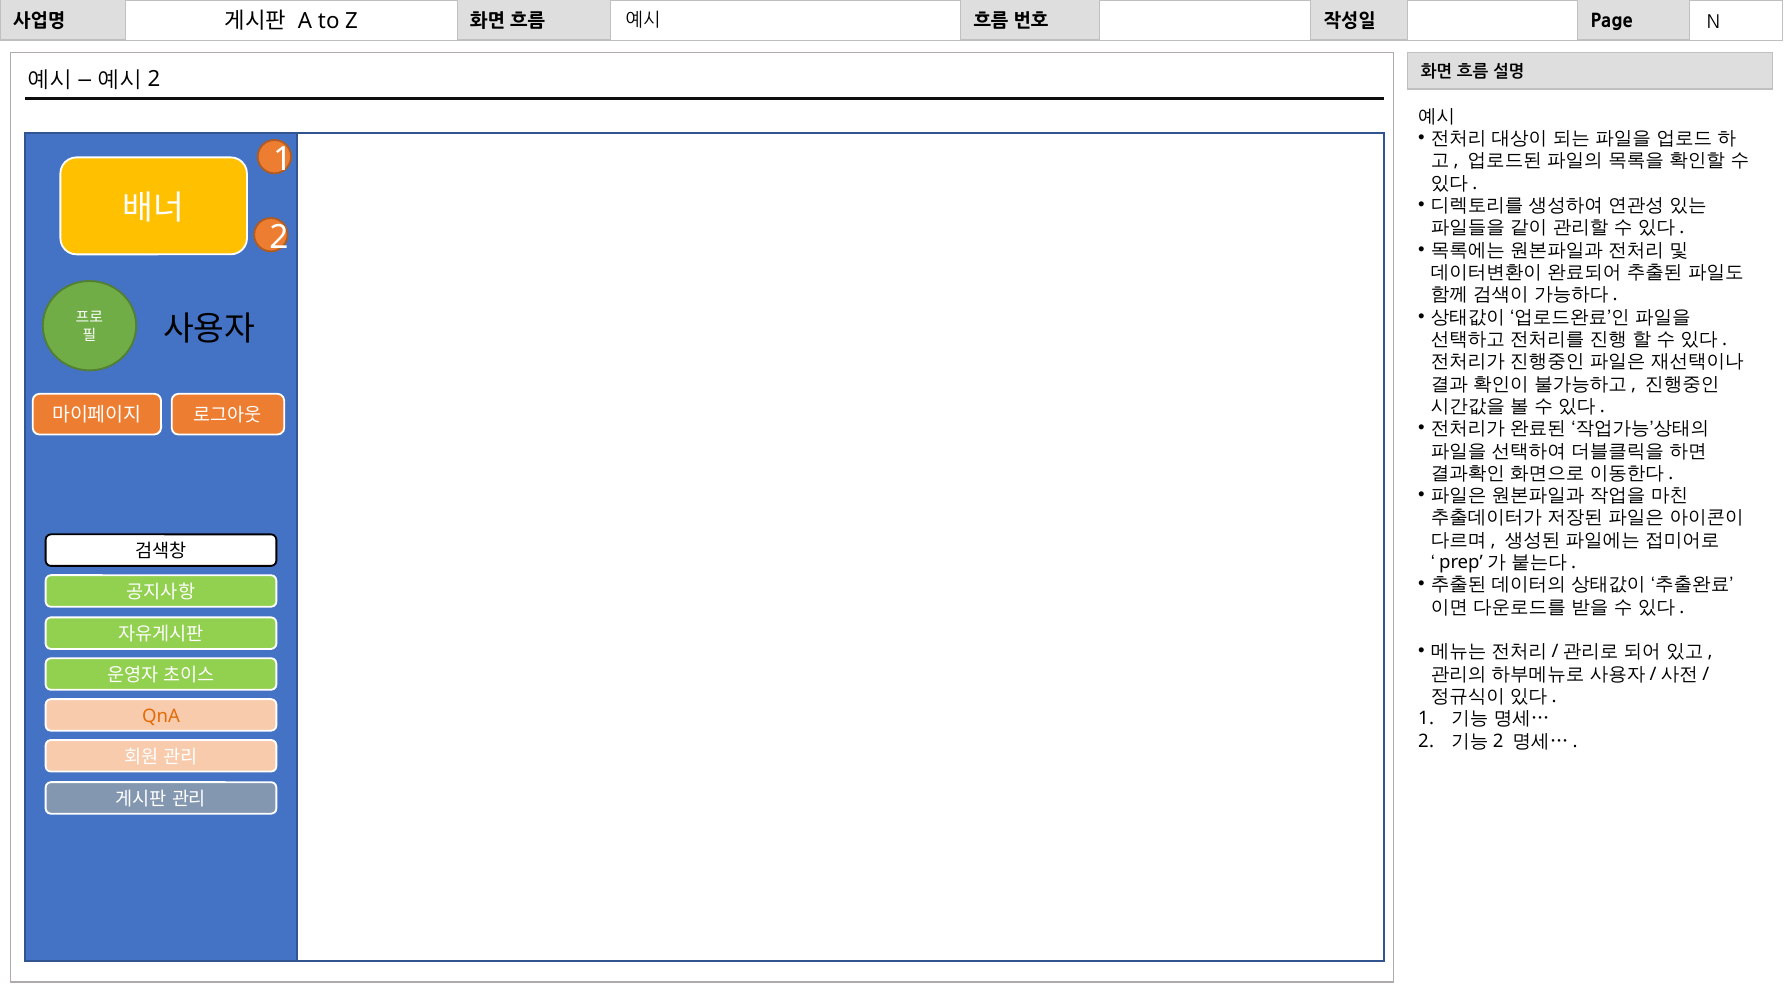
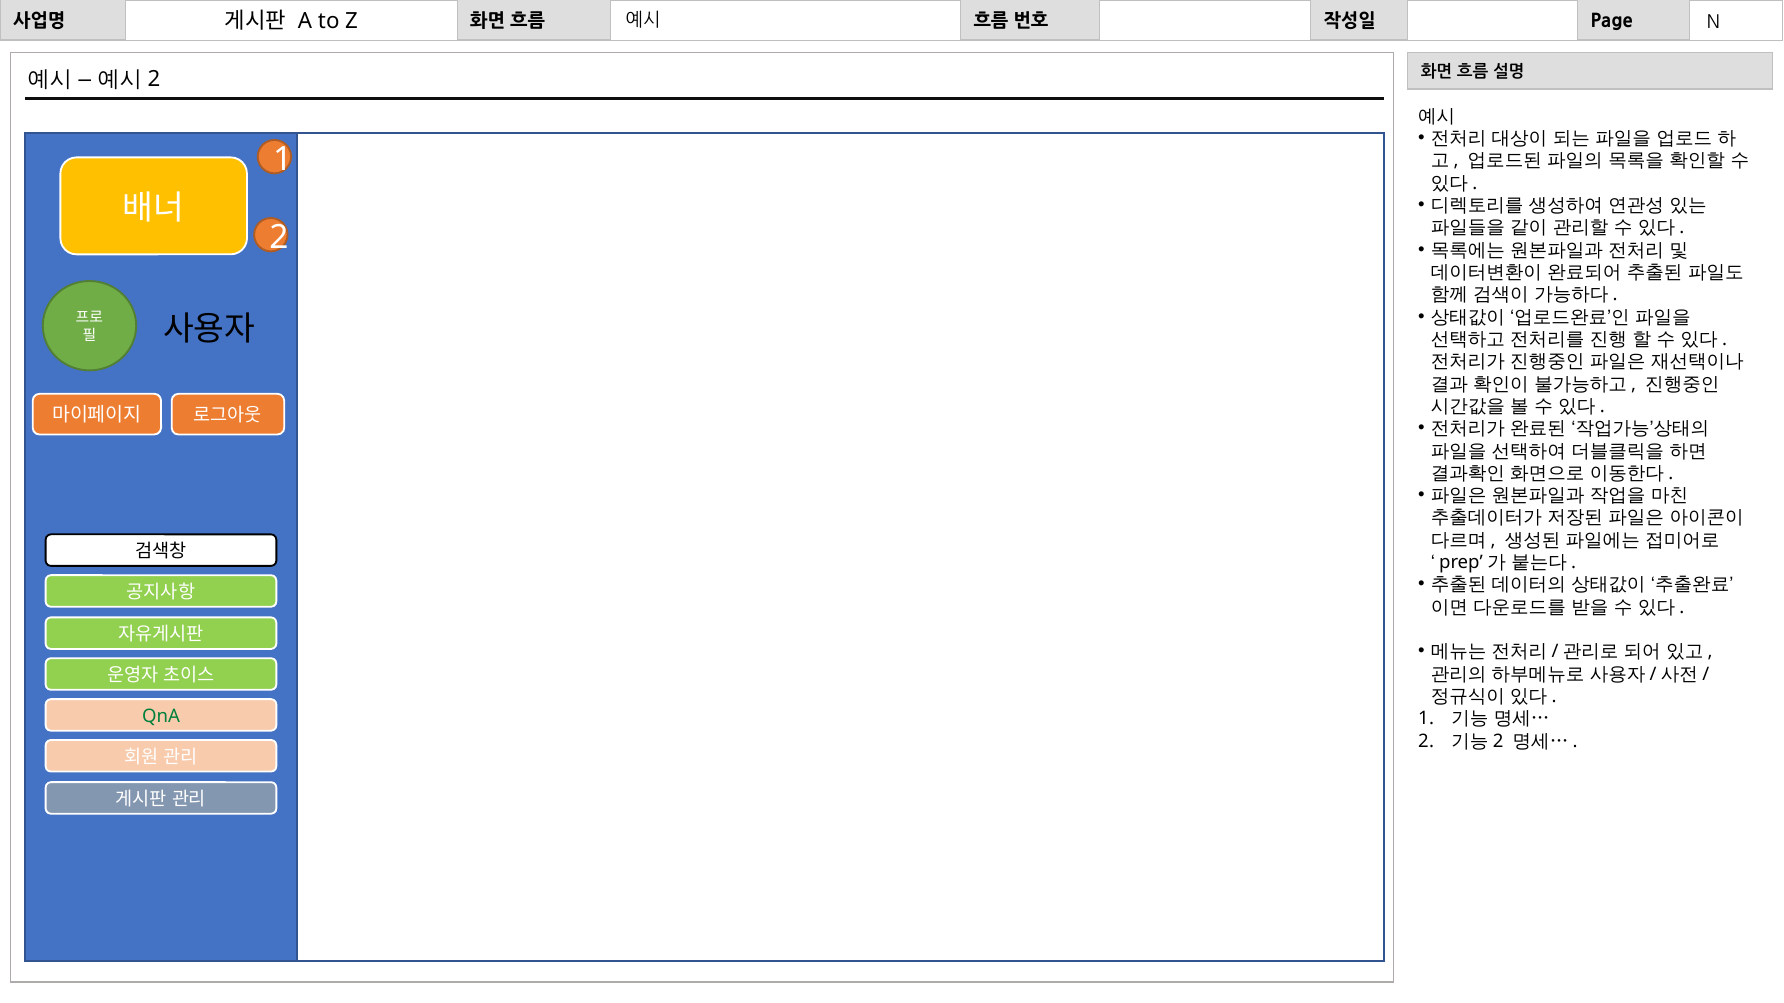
QnA colour: orange -> green (161, 717)
